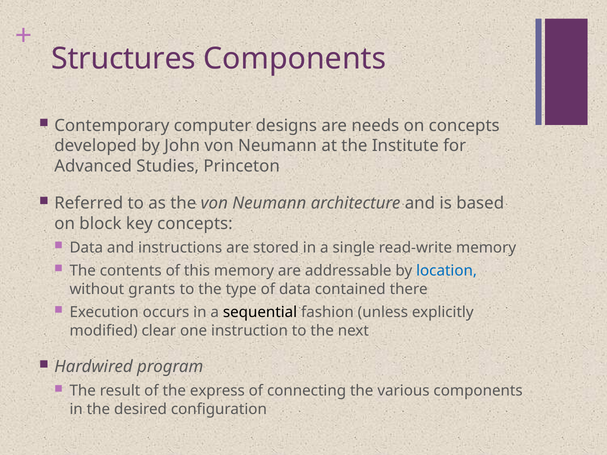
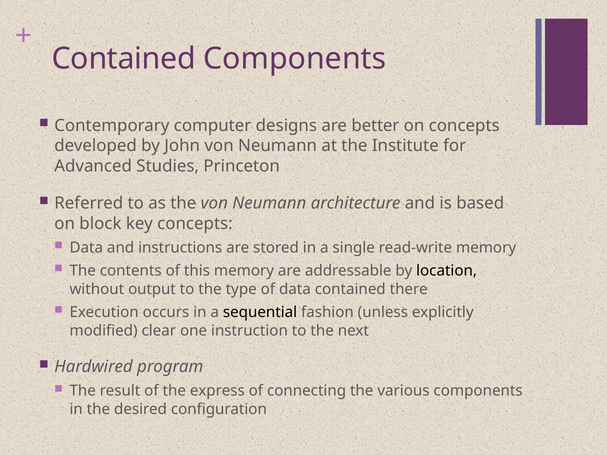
Structures: Structures -> Contained (124, 59)
needs: needs -> better (375, 126)
location colour: blue -> black (447, 271)
grants: grants -> output (152, 289)
